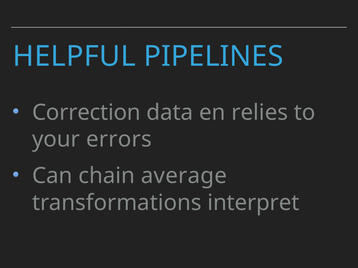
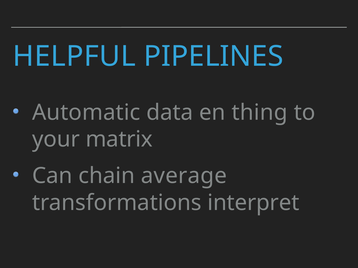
Correction: Correction -> Automatic (86, 113)
relies: relies -> thing (260, 113)
errors: errors -> matrix (119, 140)
